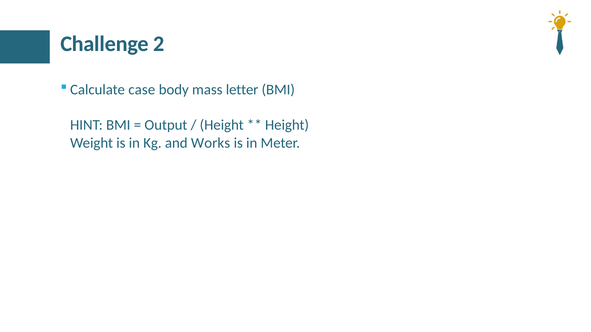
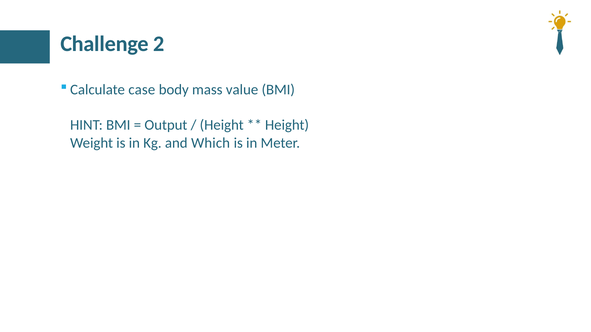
letter: letter -> value (242, 90)
Works: Works -> Which (211, 143)
